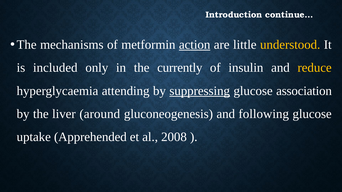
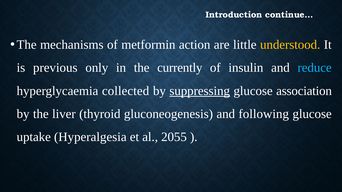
action underline: present -> none (195, 45)
included: included -> previous (55, 68)
reduce colour: yellow -> light blue (315, 68)
attending: attending -> collected (126, 91)
around: around -> thyroid (100, 114)
Apprehended: Apprehended -> Hyperalgesia (90, 137)
2008: 2008 -> 2055 (174, 137)
